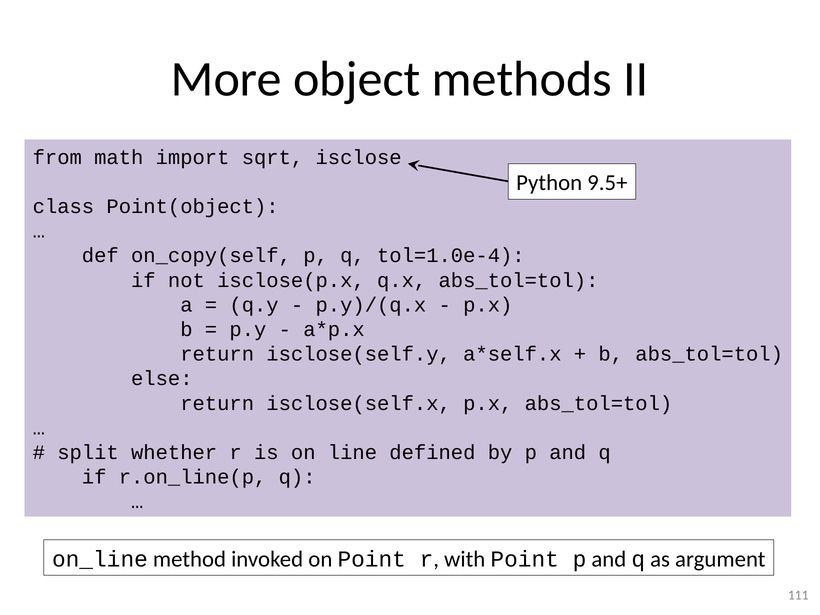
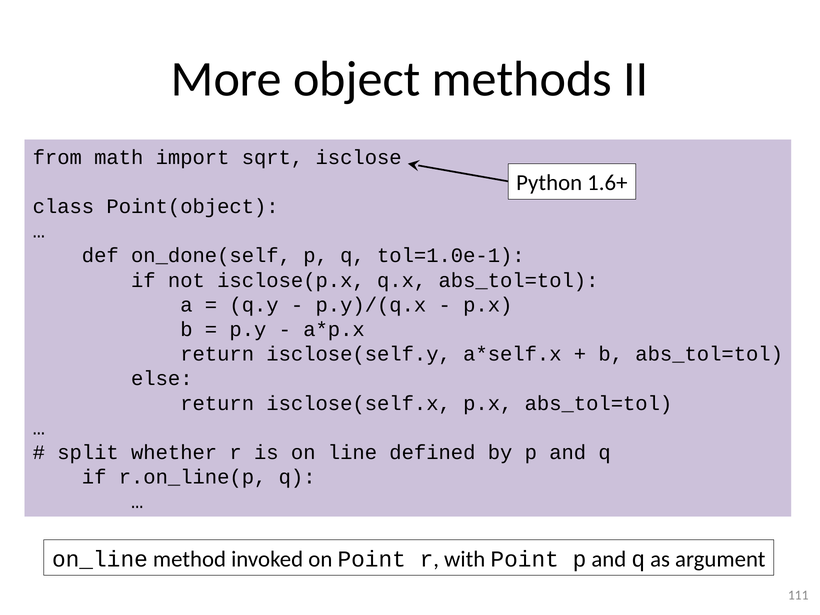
9.5+: 9.5+ -> 1.6+ (607, 183)
on_copy(self: on_copy(self -> on_done(self (211, 256)
tol=1.0e-4: tol=1.0e-4 -> tol=1.0e-1 (451, 256)
